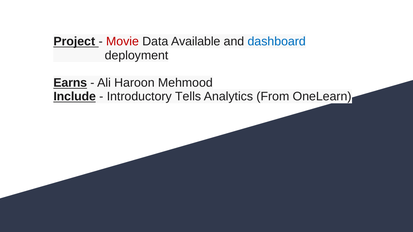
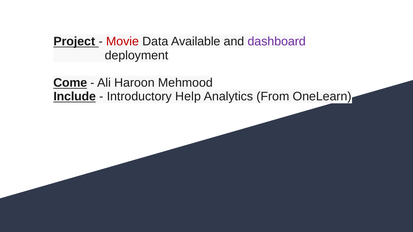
dashboard colour: blue -> purple (277, 42)
Earns: Earns -> Come (70, 83)
Tells: Tells -> Help (188, 97)
